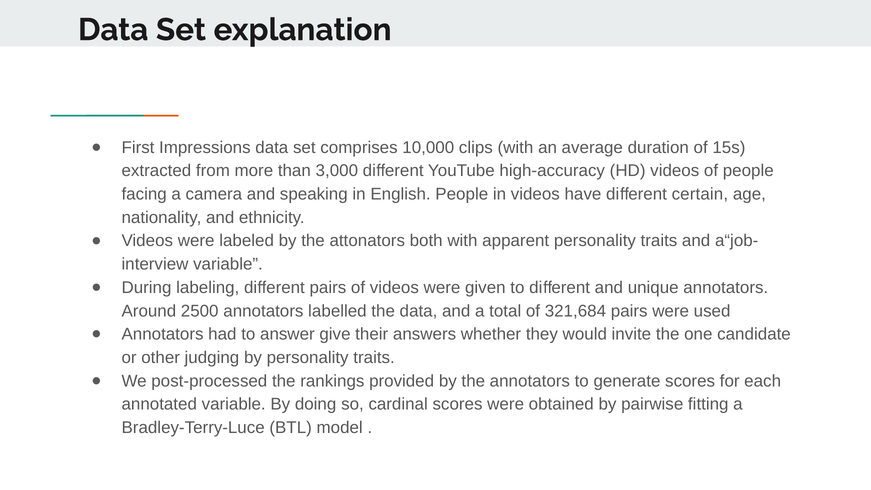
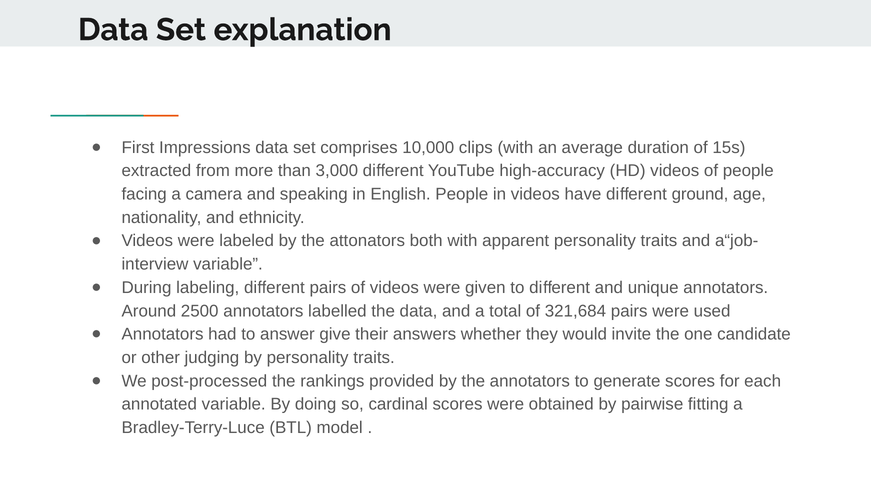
certain: certain -> ground (700, 194)
